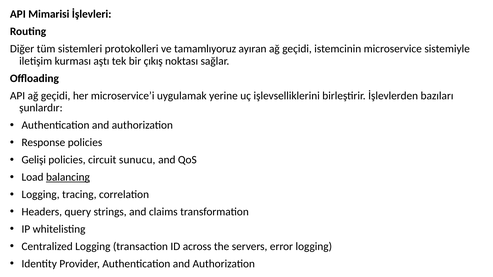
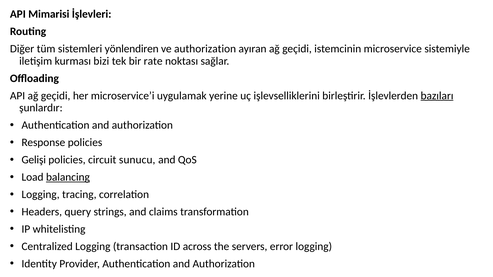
protokolleri: protokolleri -> yönlendiren (132, 49)
ve tamamlıyoruz: tamamlıyoruz -> authorization (205, 49)
aştı: aştı -> bizi (101, 61)
çıkış: çıkış -> rate (153, 61)
bazıları underline: none -> present (437, 96)
